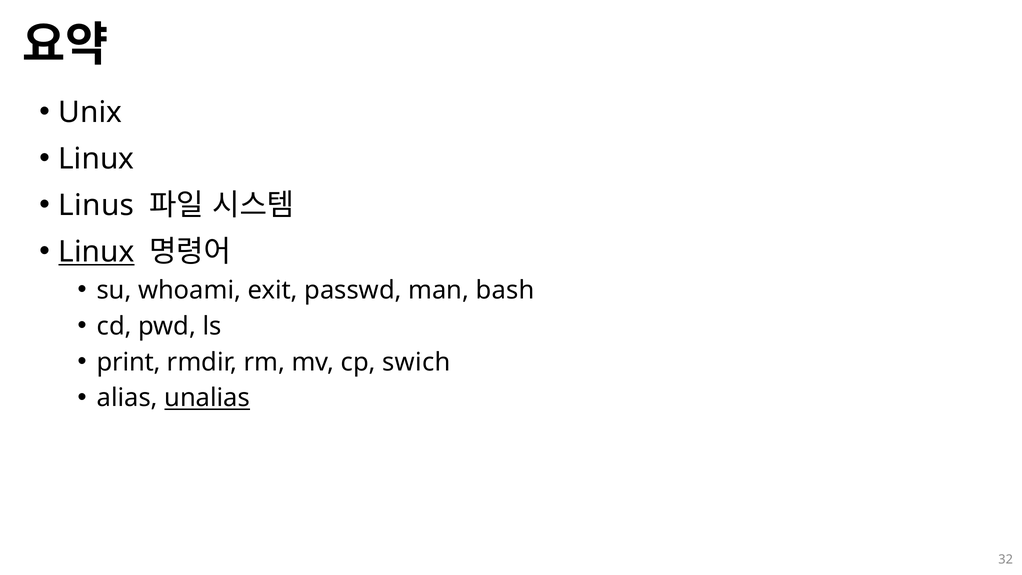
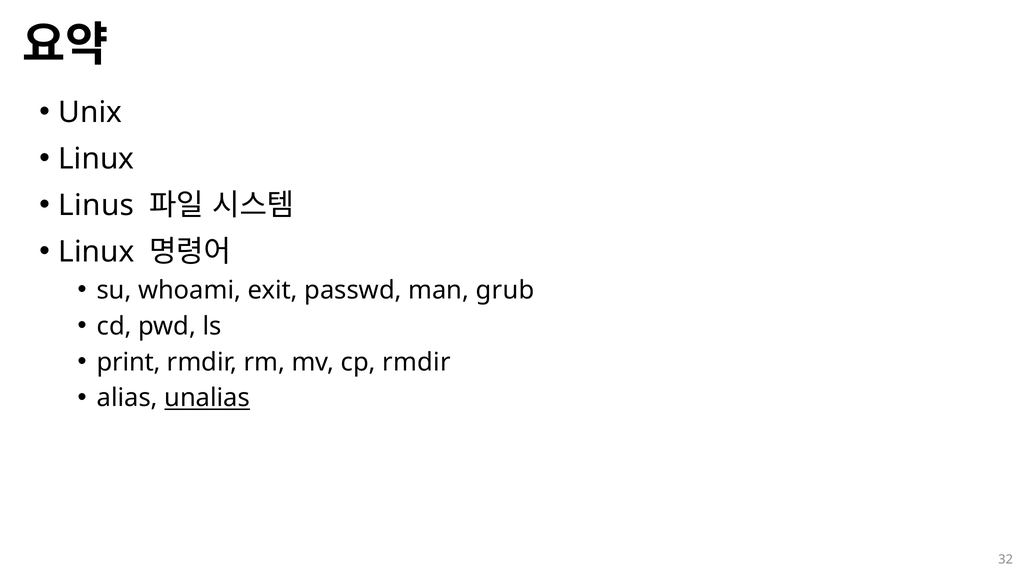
Linux underline: present -> none (96, 252)
bash: bash -> grub (505, 290)
cp swich: swich -> rmdir (416, 362)
